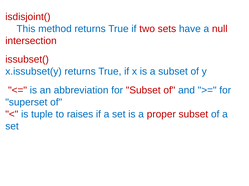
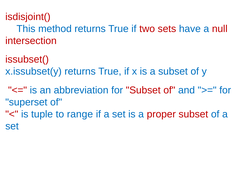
raises: raises -> range (80, 115)
